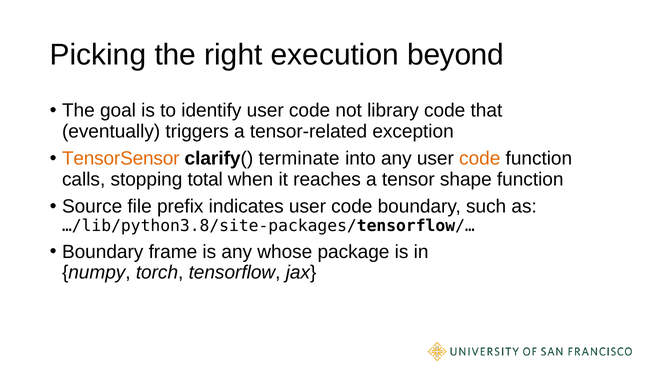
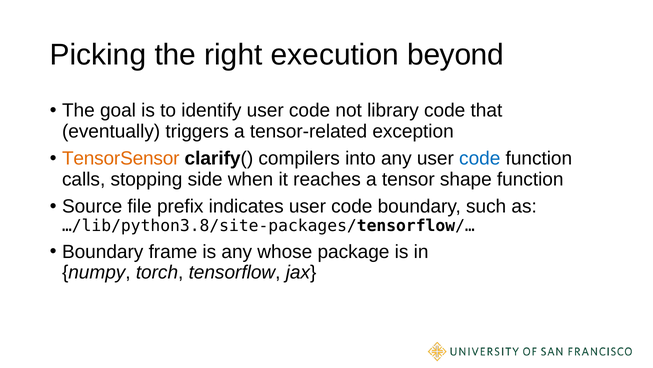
terminate: terminate -> compilers (299, 158)
code colour: orange -> blue (480, 158)
total: total -> side (205, 179)
